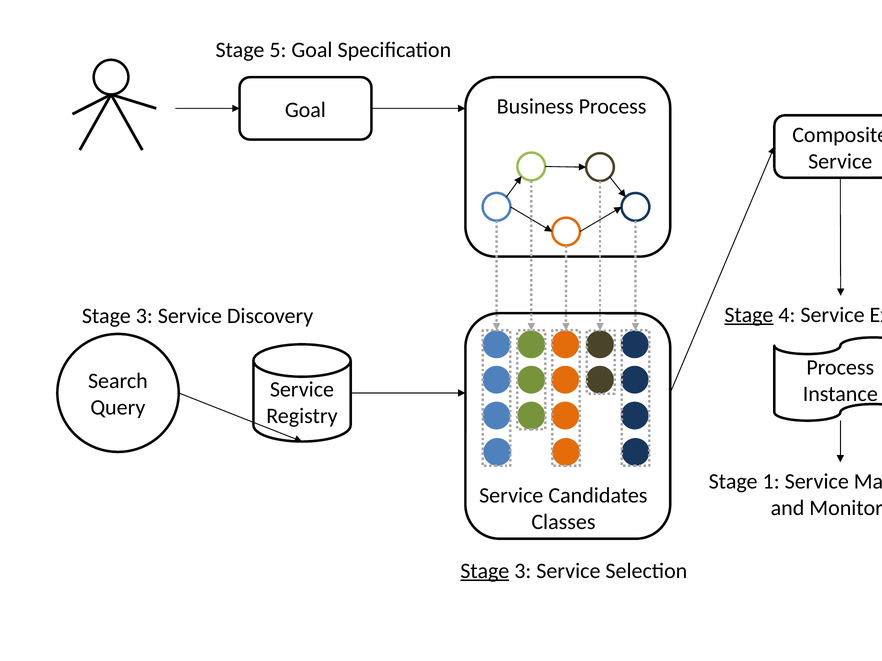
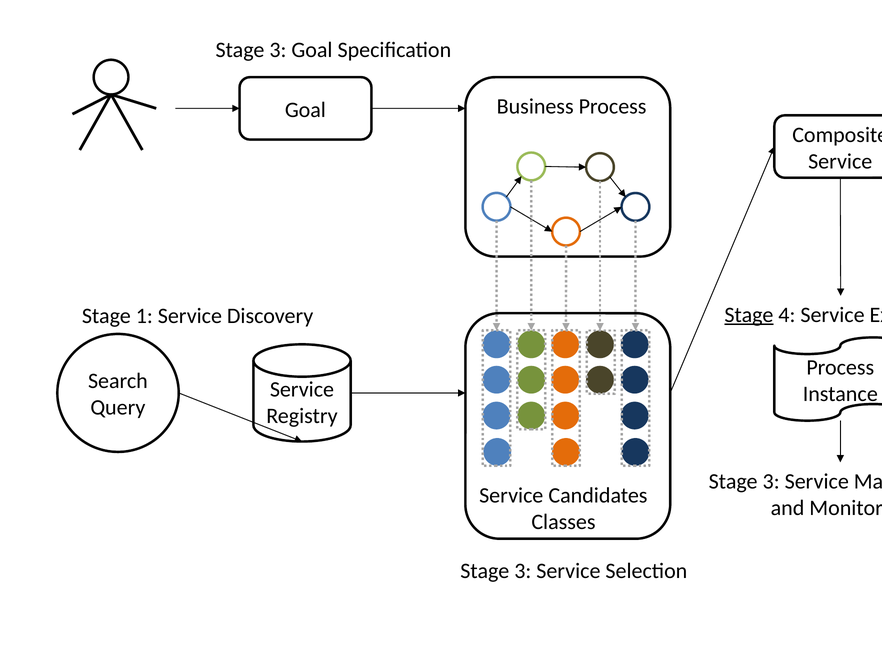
5: 5 -> 3 (278, 50)
3: 3 -> 1 (144, 316)
1: 1 -> 3 (771, 482)
Stage underline: present -> none (485, 571)
